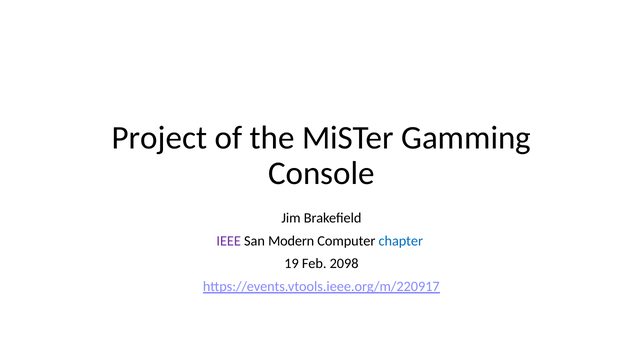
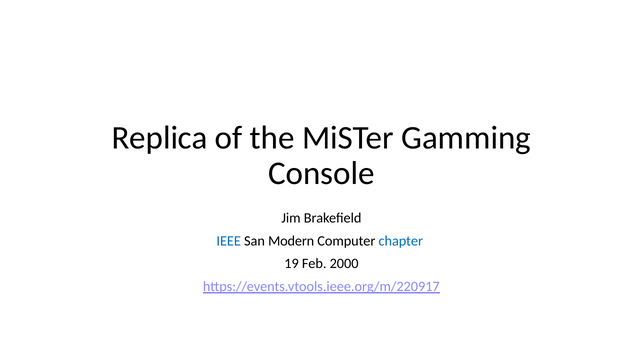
Project: Project -> Replica (160, 138)
IEEE colour: purple -> blue (229, 241)
2098: 2098 -> 2000 (344, 263)
